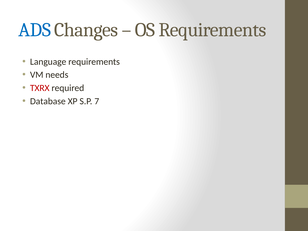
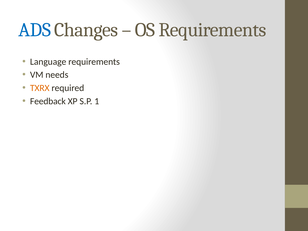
TXRX colour: red -> orange (40, 88)
Database: Database -> Feedback (48, 101)
7: 7 -> 1 (97, 101)
